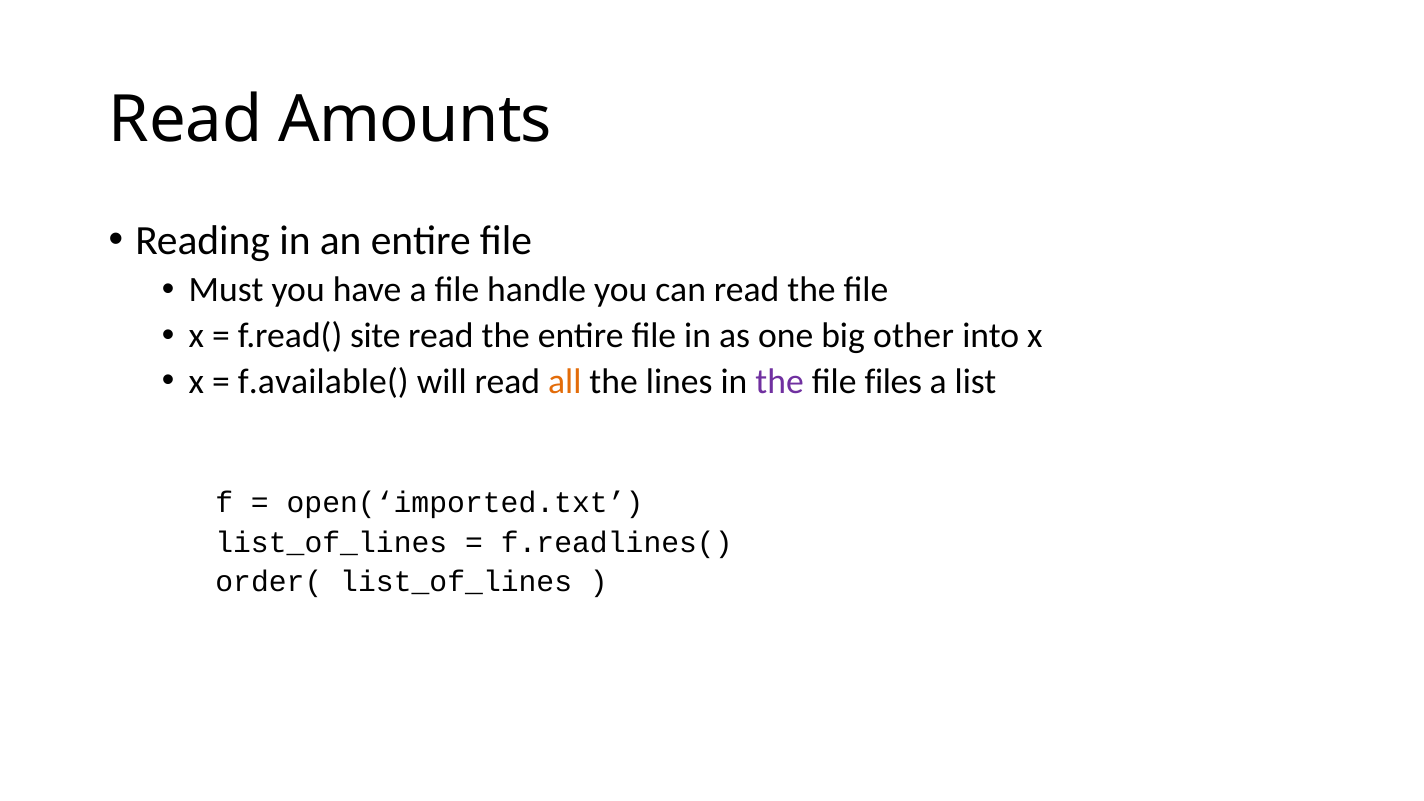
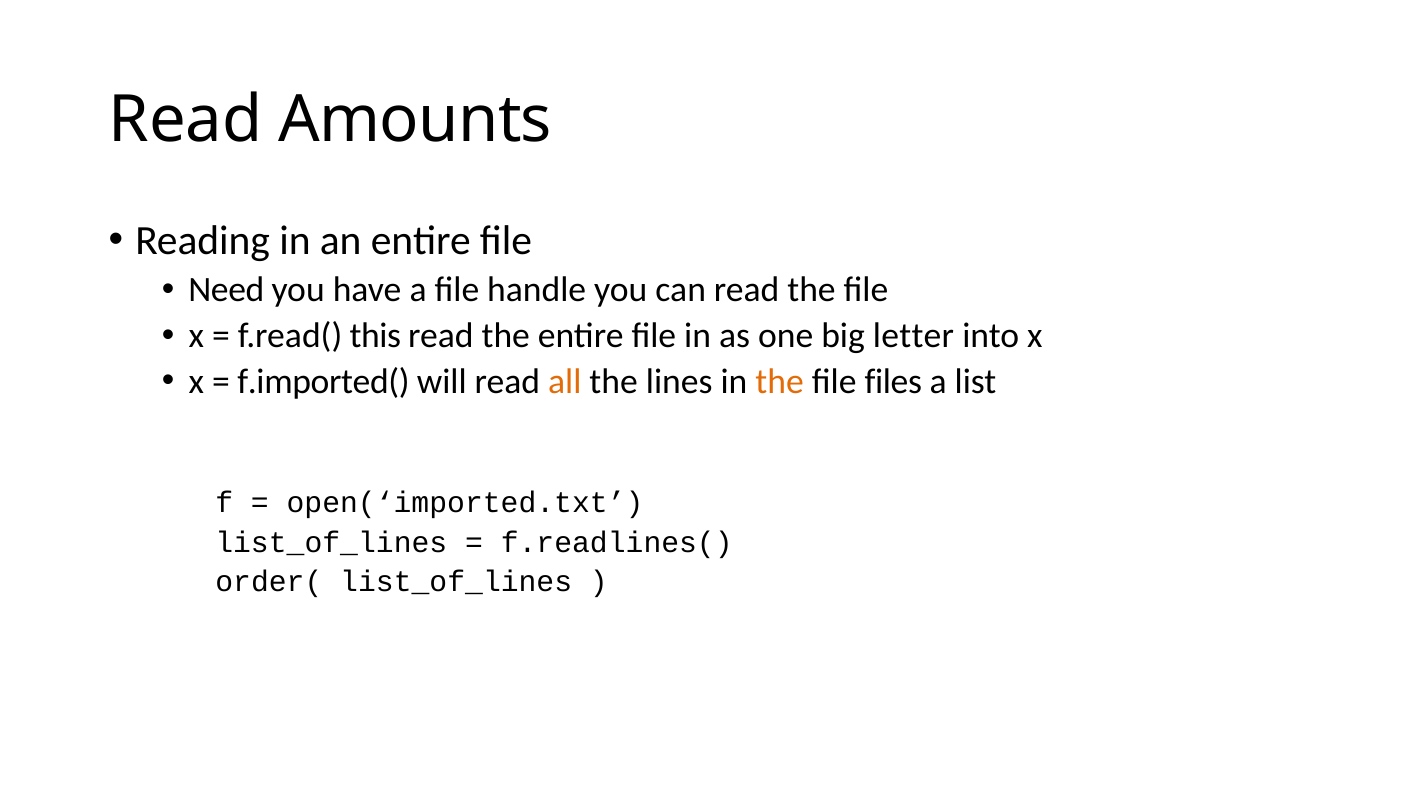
Must: Must -> Need (226, 290)
site: site -> this (375, 336)
other: other -> letter (913, 336)
f.available(: f.available( -> f.imported( (323, 382)
the colour: purple -> orange (780, 382)
